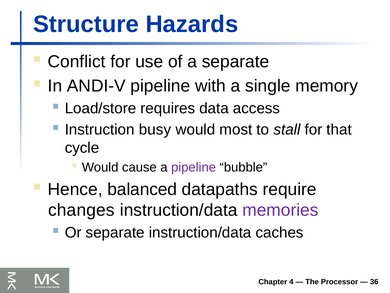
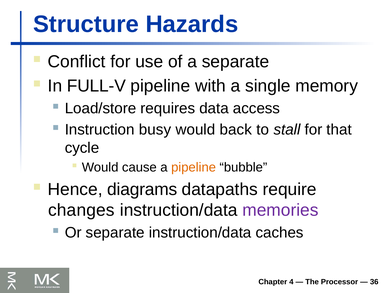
ANDI-V: ANDI-V -> FULL-V (96, 86)
most: most -> back (236, 129)
pipeline colour: purple -> orange (194, 167)
balanced: balanced -> diagrams (142, 189)
